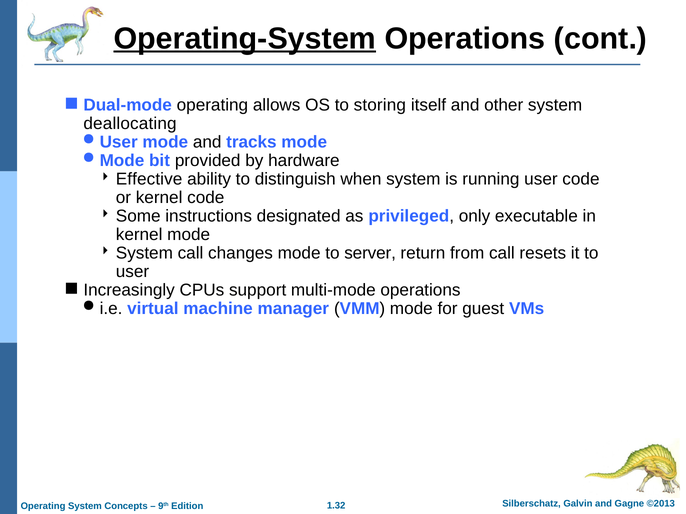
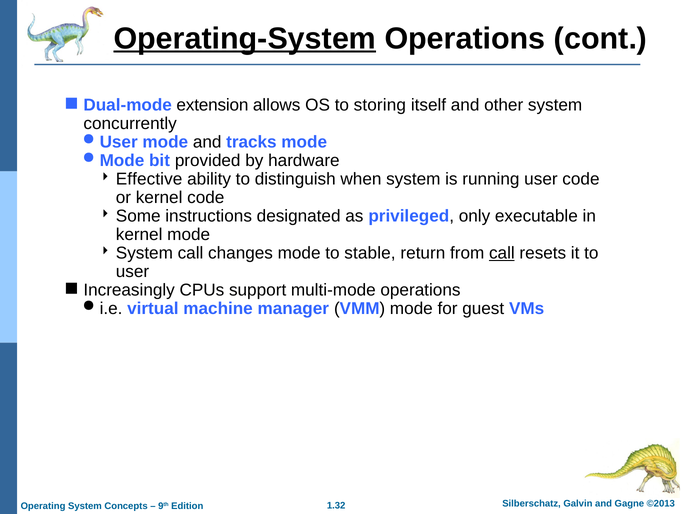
Dual-mode operating: operating -> extension (213, 105)
deallocating: deallocating -> concurrently (130, 124)
server: server -> stable (370, 253)
call underline: none -> present (502, 253)
